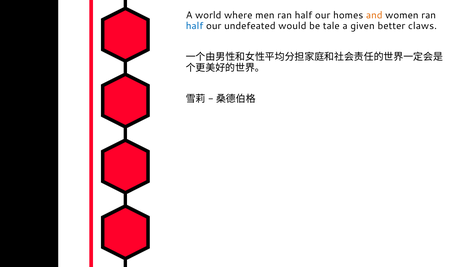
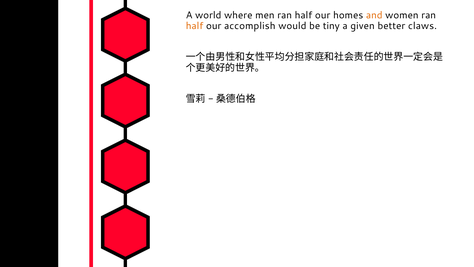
half colour: blue -> orange (195, 26)
undefeated: undefeated -> accomplish (250, 26)
tale: tale -> tiny (331, 26)
